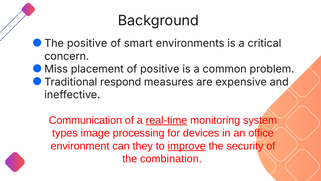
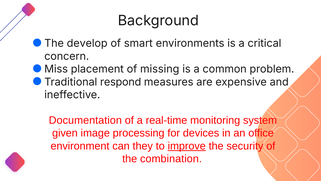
positive: positive -> develop (87, 43)
of positive: positive -> missing (160, 69)
Communication: Communication -> Documentation (85, 120)
real-time underline: present -> none (166, 120)
types: types -> given (65, 133)
